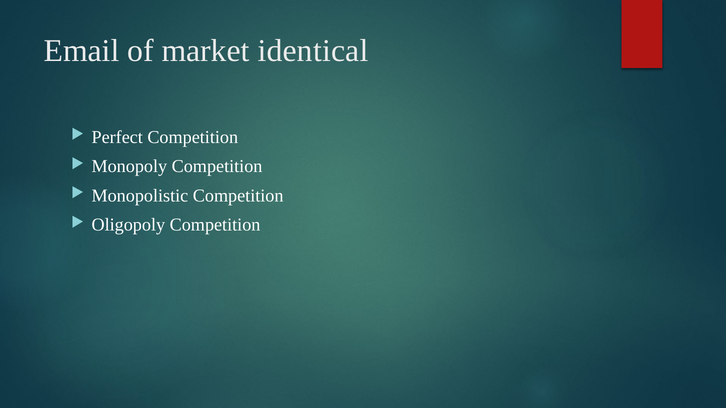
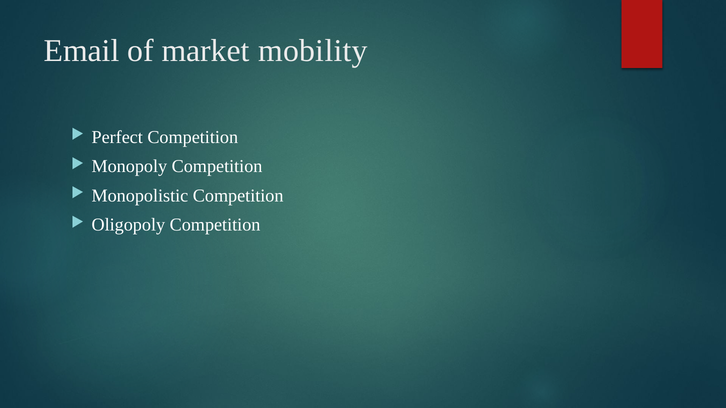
identical: identical -> mobility (313, 51)
